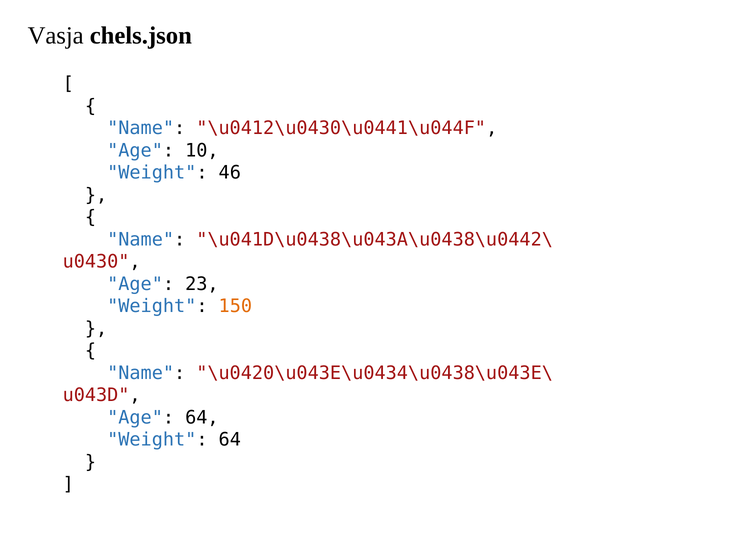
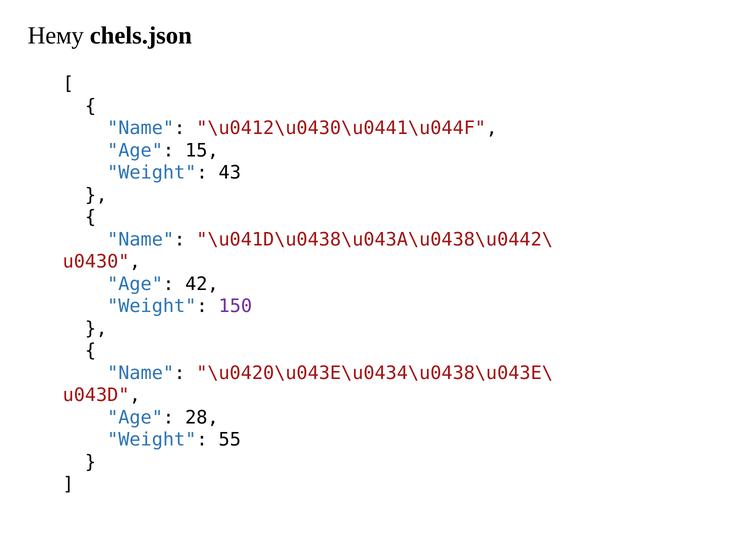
Vasja: Vasja -> Нему (56, 35)
10: 10 -> 15 (202, 151)
46: 46 -> 43 (230, 173)
23: 23 -> 42 (202, 284)
150 colour: orange -> purple (235, 306)
Age 64: 64 -> 28 (202, 417)
Weight 64: 64 -> 55 (230, 440)
